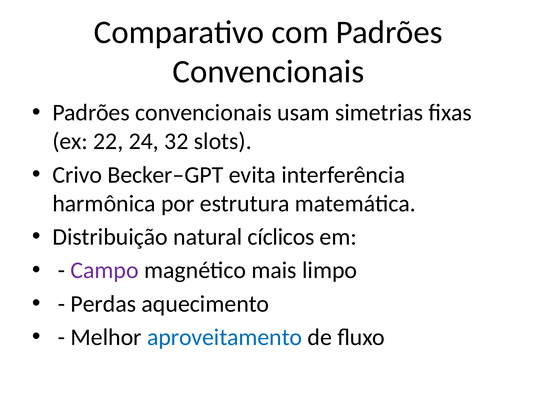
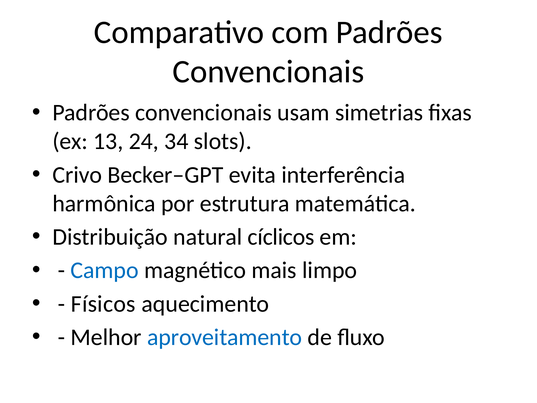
22: 22 -> 13 (108, 141)
32: 32 -> 34 (176, 141)
Campo colour: purple -> blue (105, 270)
Perdas: Perdas -> Físicos (103, 304)
